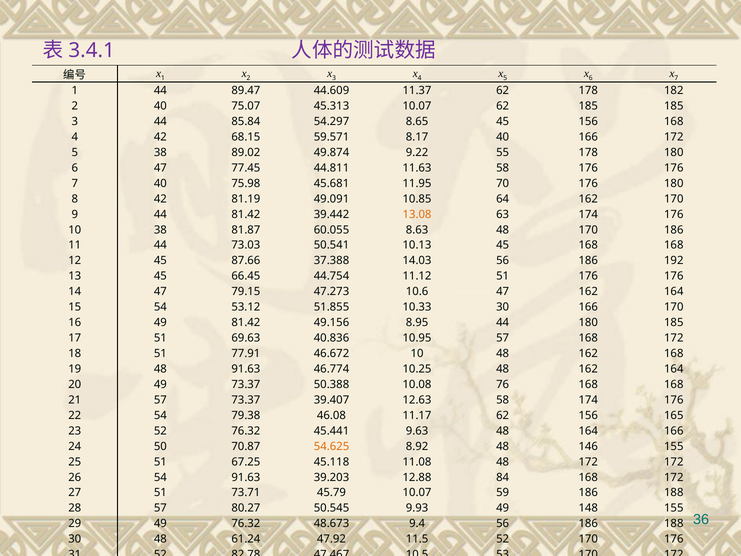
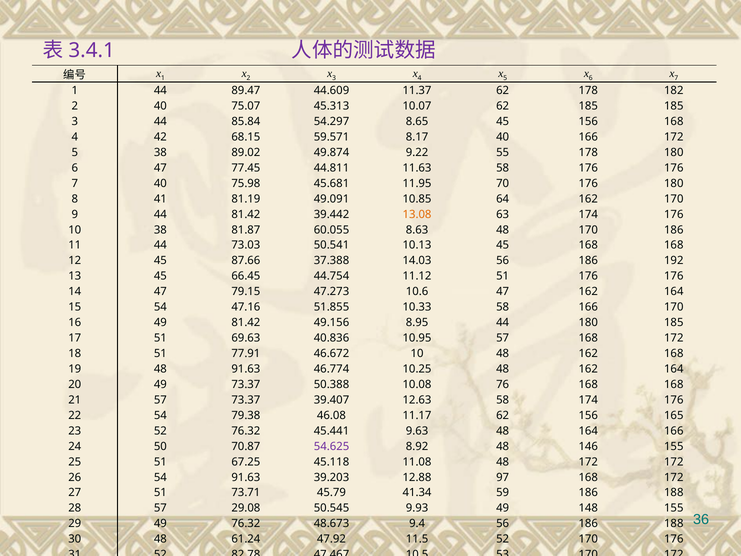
8 42: 42 -> 41 (160, 199)
53.12: 53.12 -> 47.16 (246, 307)
10.33 30: 30 -> 58 (503, 307)
54.625 colour: orange -> purple (332, 446)
84: 84 -> 97 (503, 477)
45.79 10.07: 10.07 -> 41.34 (417, 493)
80.27: 80.27 -> 29.08 (246, 508)
